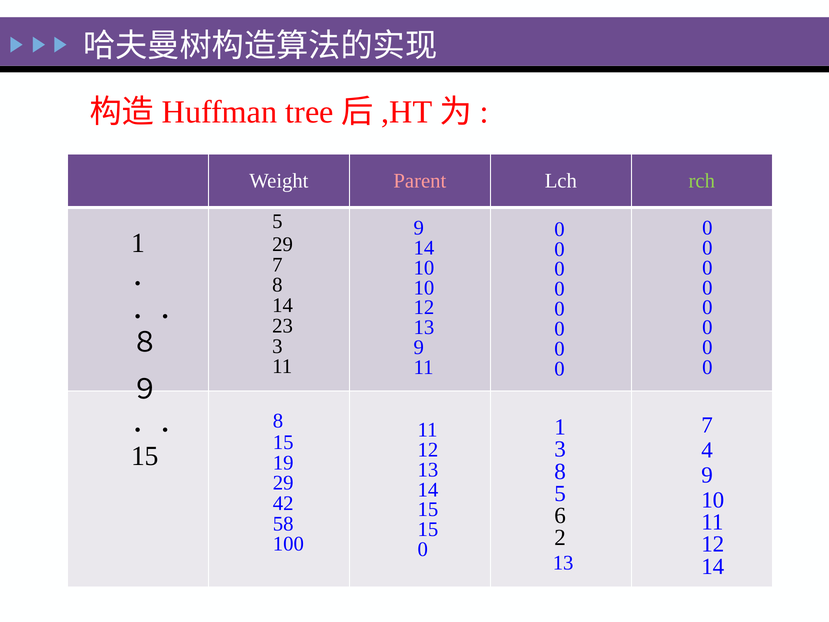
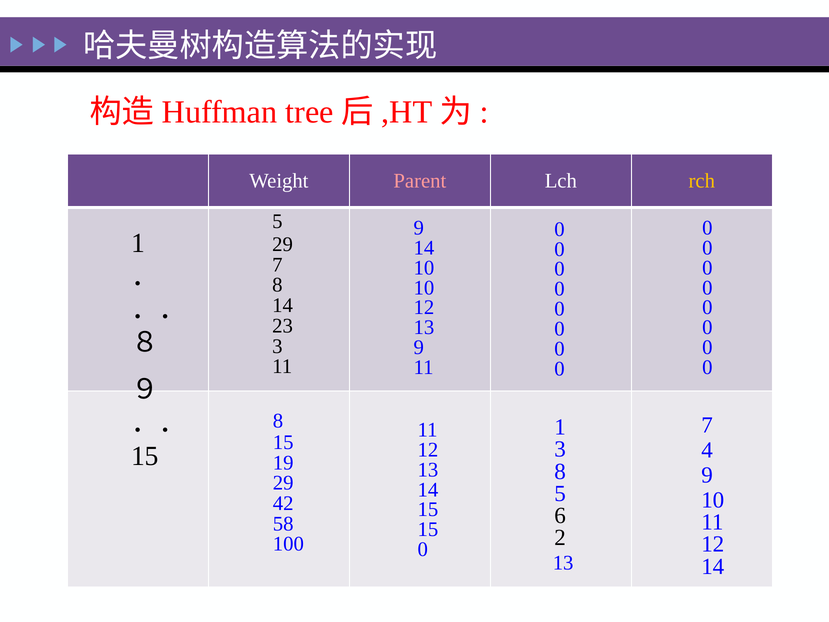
rch colour: light green -> yellow (702, 181)
